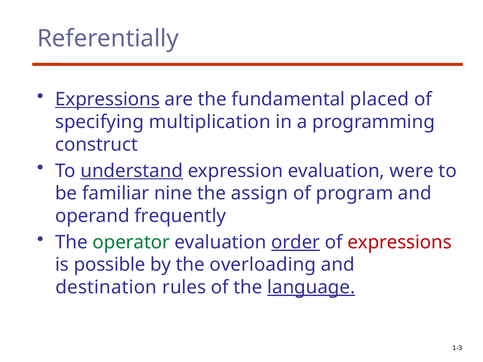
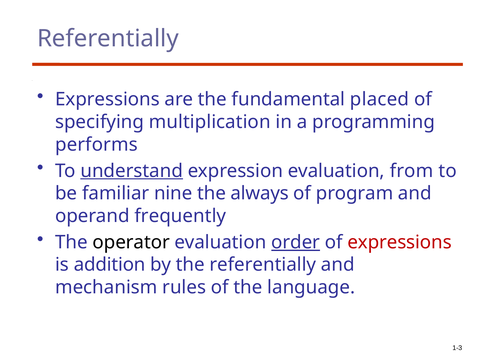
Expressions underline: present -> none (107, 100)
construct: construct -> performs (96, 145)
were: were -> from (412, 171)
assign: assign -> always (260, 194)
operator colour: green -> black (131, 242)
possible: possible -> addition (110, 265)
the overloading: overloading -> referentially (263, 265)
destination: destination -> mechanism (106, 287)
language underline: present -> none (311, 287)
